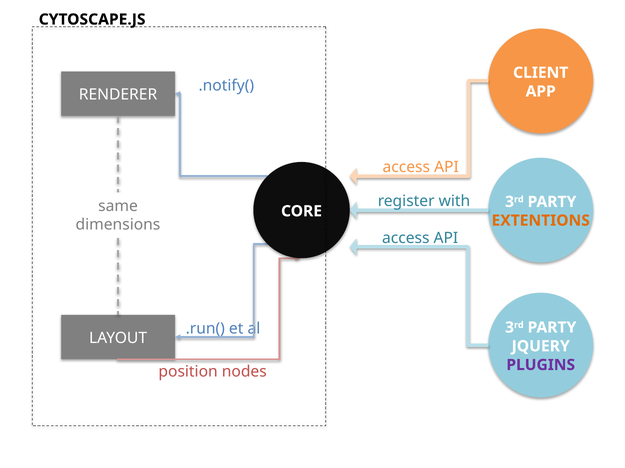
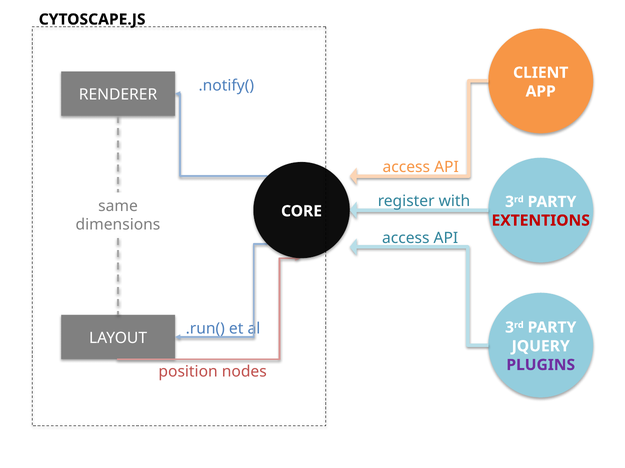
EXTENTIONS colour: orange -> red (541, 221)
